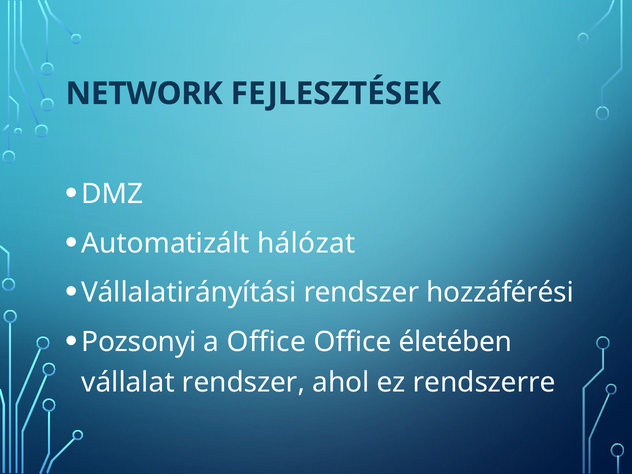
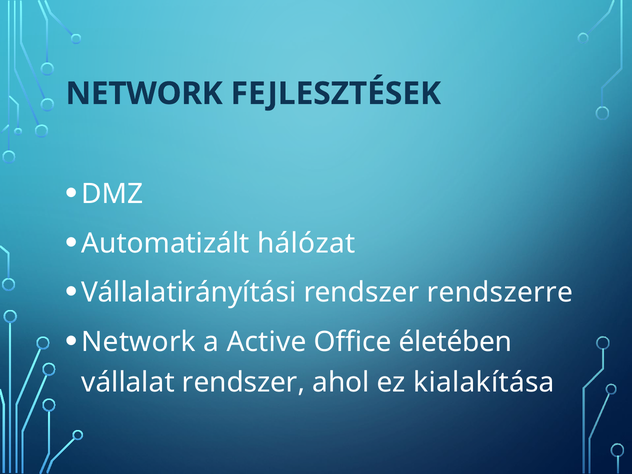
hozzáférési: hozzáférési -> rendszerre (500, 293)
Pozsonyi: Pozsonyi -> Network (139, 342)
a Office: Office -> Active (266, 342)
rendszerre: rendszerre -> kialakítása (484, 382)
